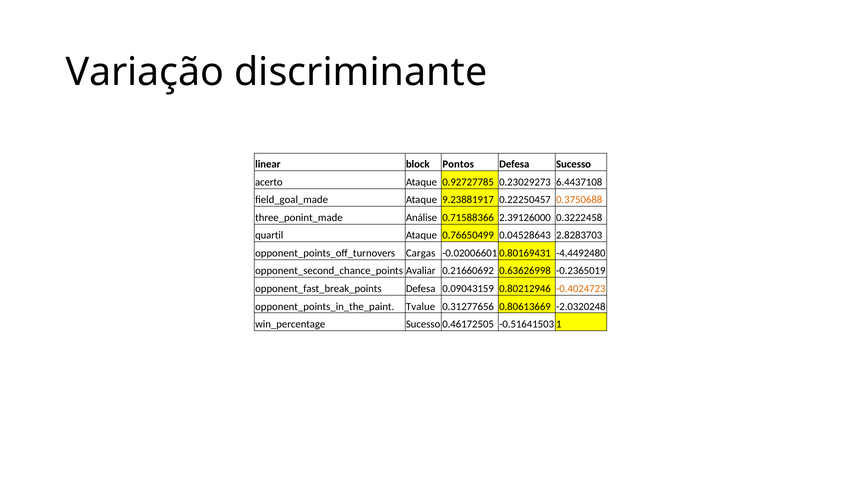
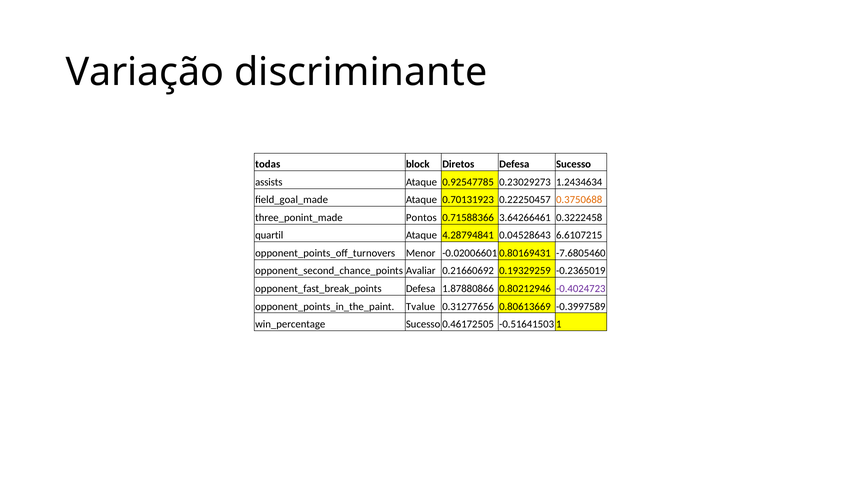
linear: linear -> todas (268, 164)
Pontos: Pontos -> Diretos (458, 164)
acerto: acerto -> assists (269, 182)
0.92727785: 0.92727785 -> 0.92547785 (468, 182)
6.4437108: 6.4437108 -> 1.2434634 (579, 182)
9.23881917: 9.23881917 -> 0.70131923 (468, 200)
Análise: Análise -> Pontos (421, 218)
2.39126000: 2.39126000 -> 3.64266461 (525, 218)
0.76650499: 0.76650499 -> 4.28794841 (468, 236)
2.8283703: 2.8283703 -> 6.6107215 (579, 236)
Cargas: Cargas -> Menor (421, 253)
-4.4492480: -4.4492480 -> -7.6805460 (581, 253)
0.63626998: 0.63626998 -> 0.19329259 (525, 271)
0.09043159: 0.09043159 -> 1.87880866 (468, 289)
-0.4024723 colour: orange -> purple (581, 289)
-2.0320248: -2.0320248 -> -0.3997589 (581, 307)
